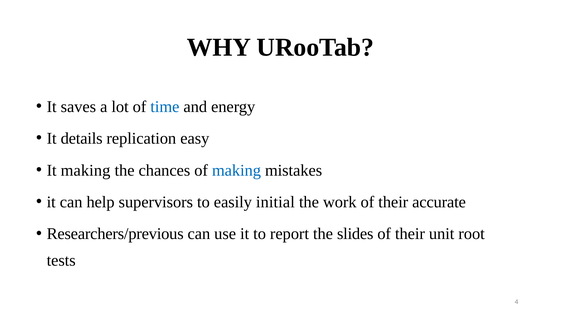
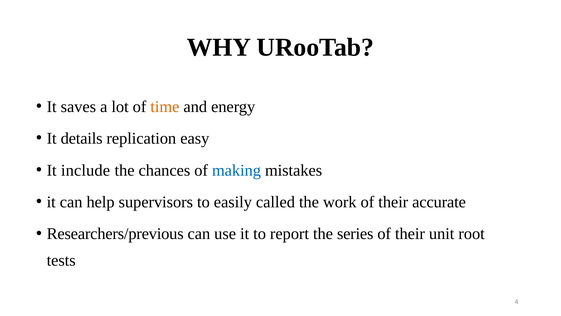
time colour: blue -> orange (165, 106)
It making: making -> include (86, 170)
initial: initial -> called (275, 202)
slides: slides -> series (355, 234)
